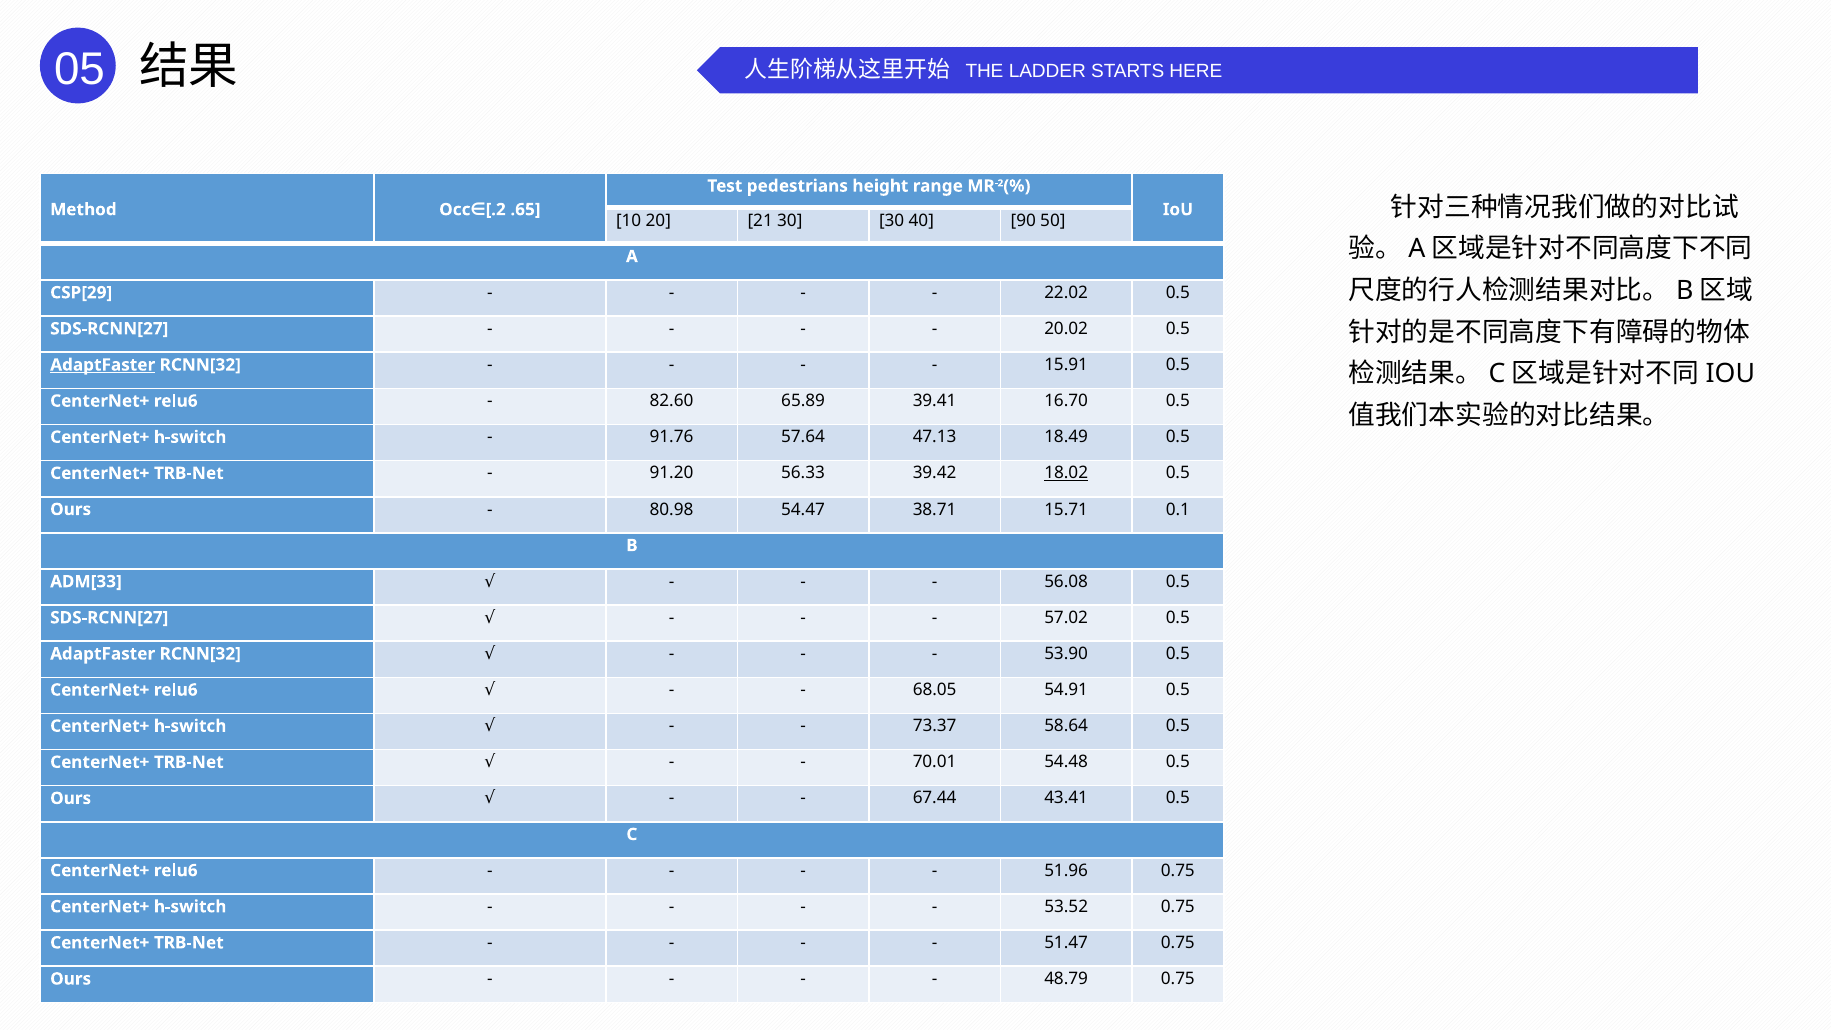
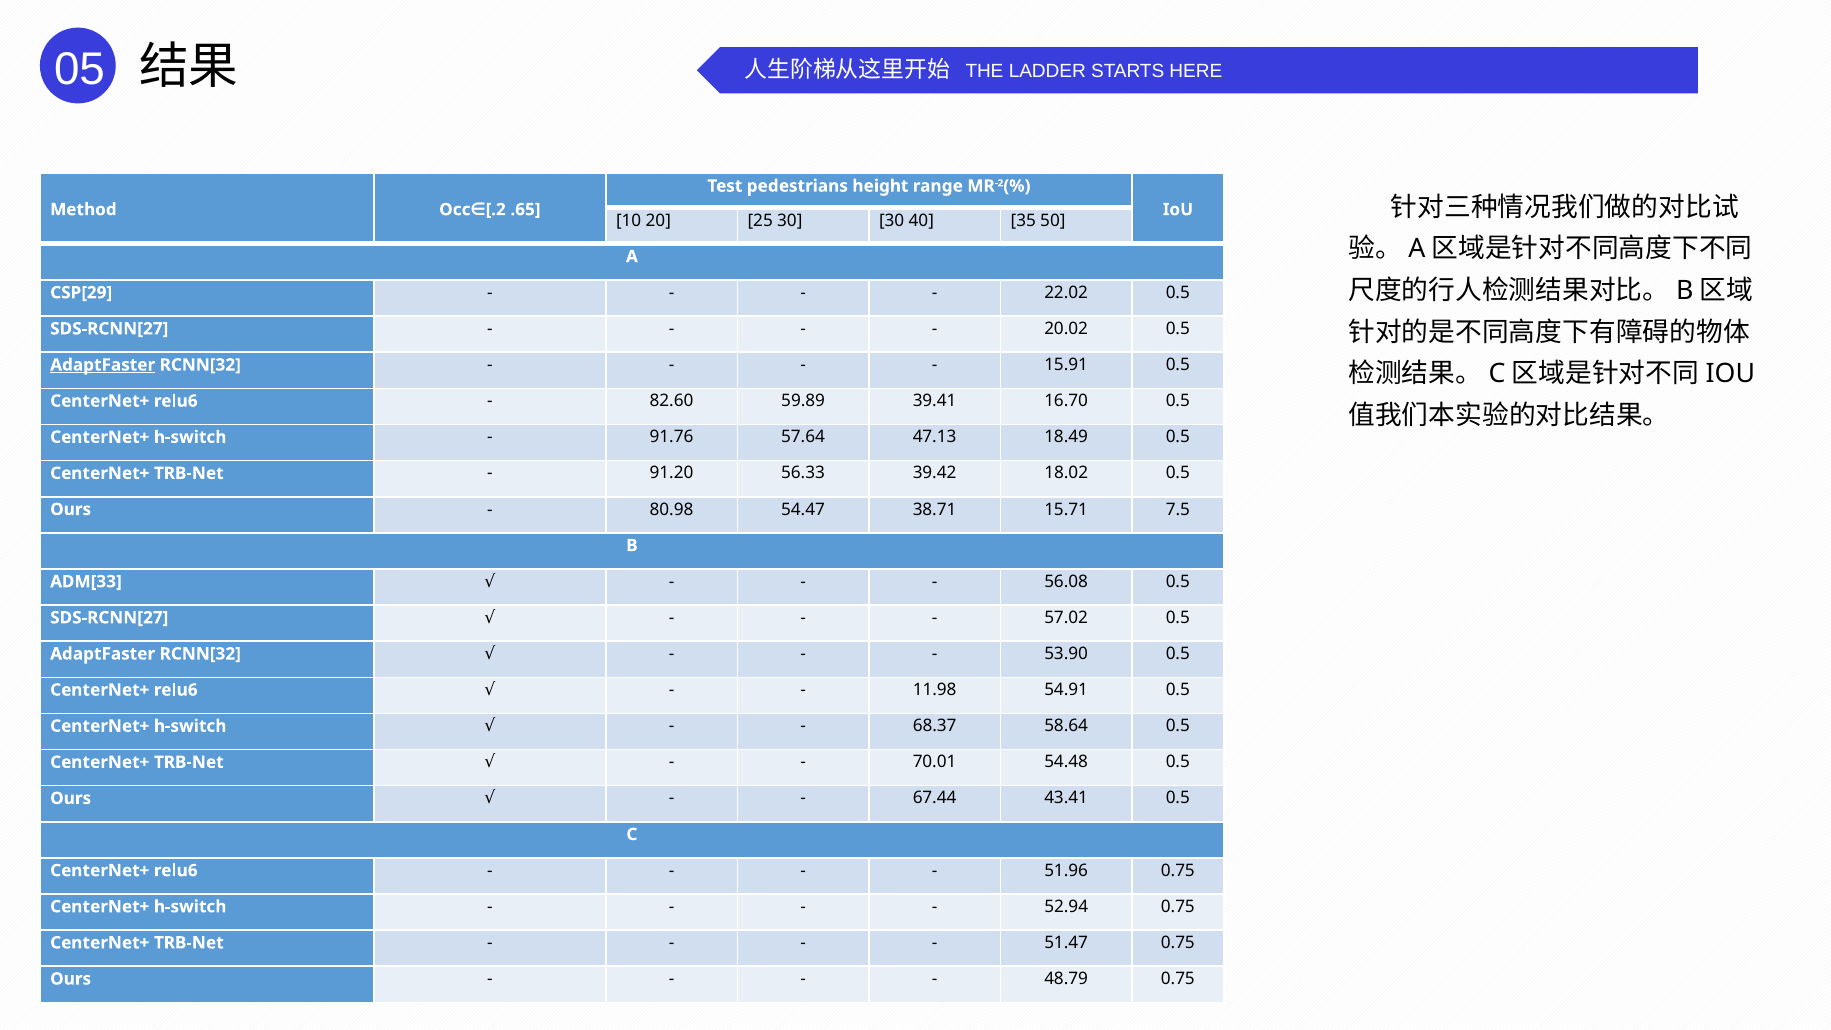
21: 21 -> 25 (760, 220)
90: 90 -> 35 (1023, 220)
65.89: 65.89 -> 59.89 (803, 401)
18.02 underline: present -> none (1066, 473)
0.1: 0.1 -> 7.5 (1178, 509)
68.05: 68.05 -> 11.98 (935, 690)
73.37: 73.37 -> 68.37 (935, 726)
53.52: 53.52 -> 52.94 (1066, 907)
